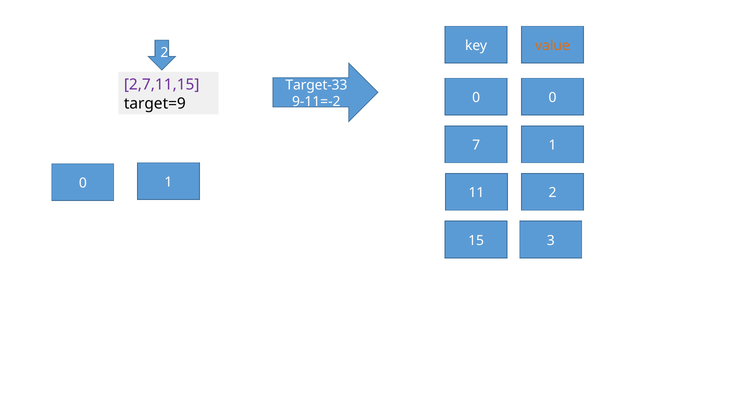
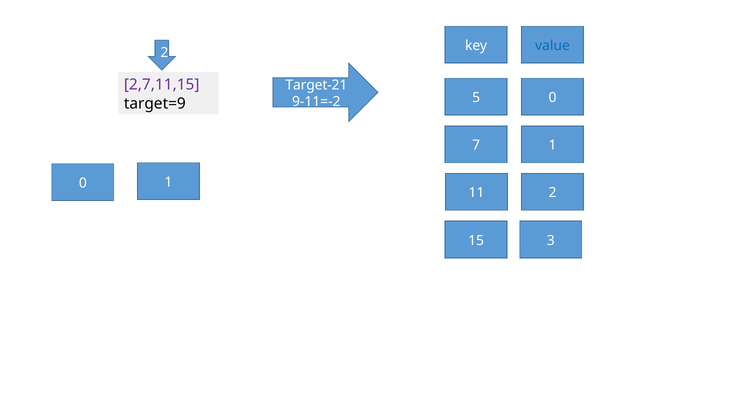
value colour: orange -> blue (552, 46)
Target-33: Target-33 -> Target-21 (316, 85)
target=9 0: 0 -> 5 (476, 98)
